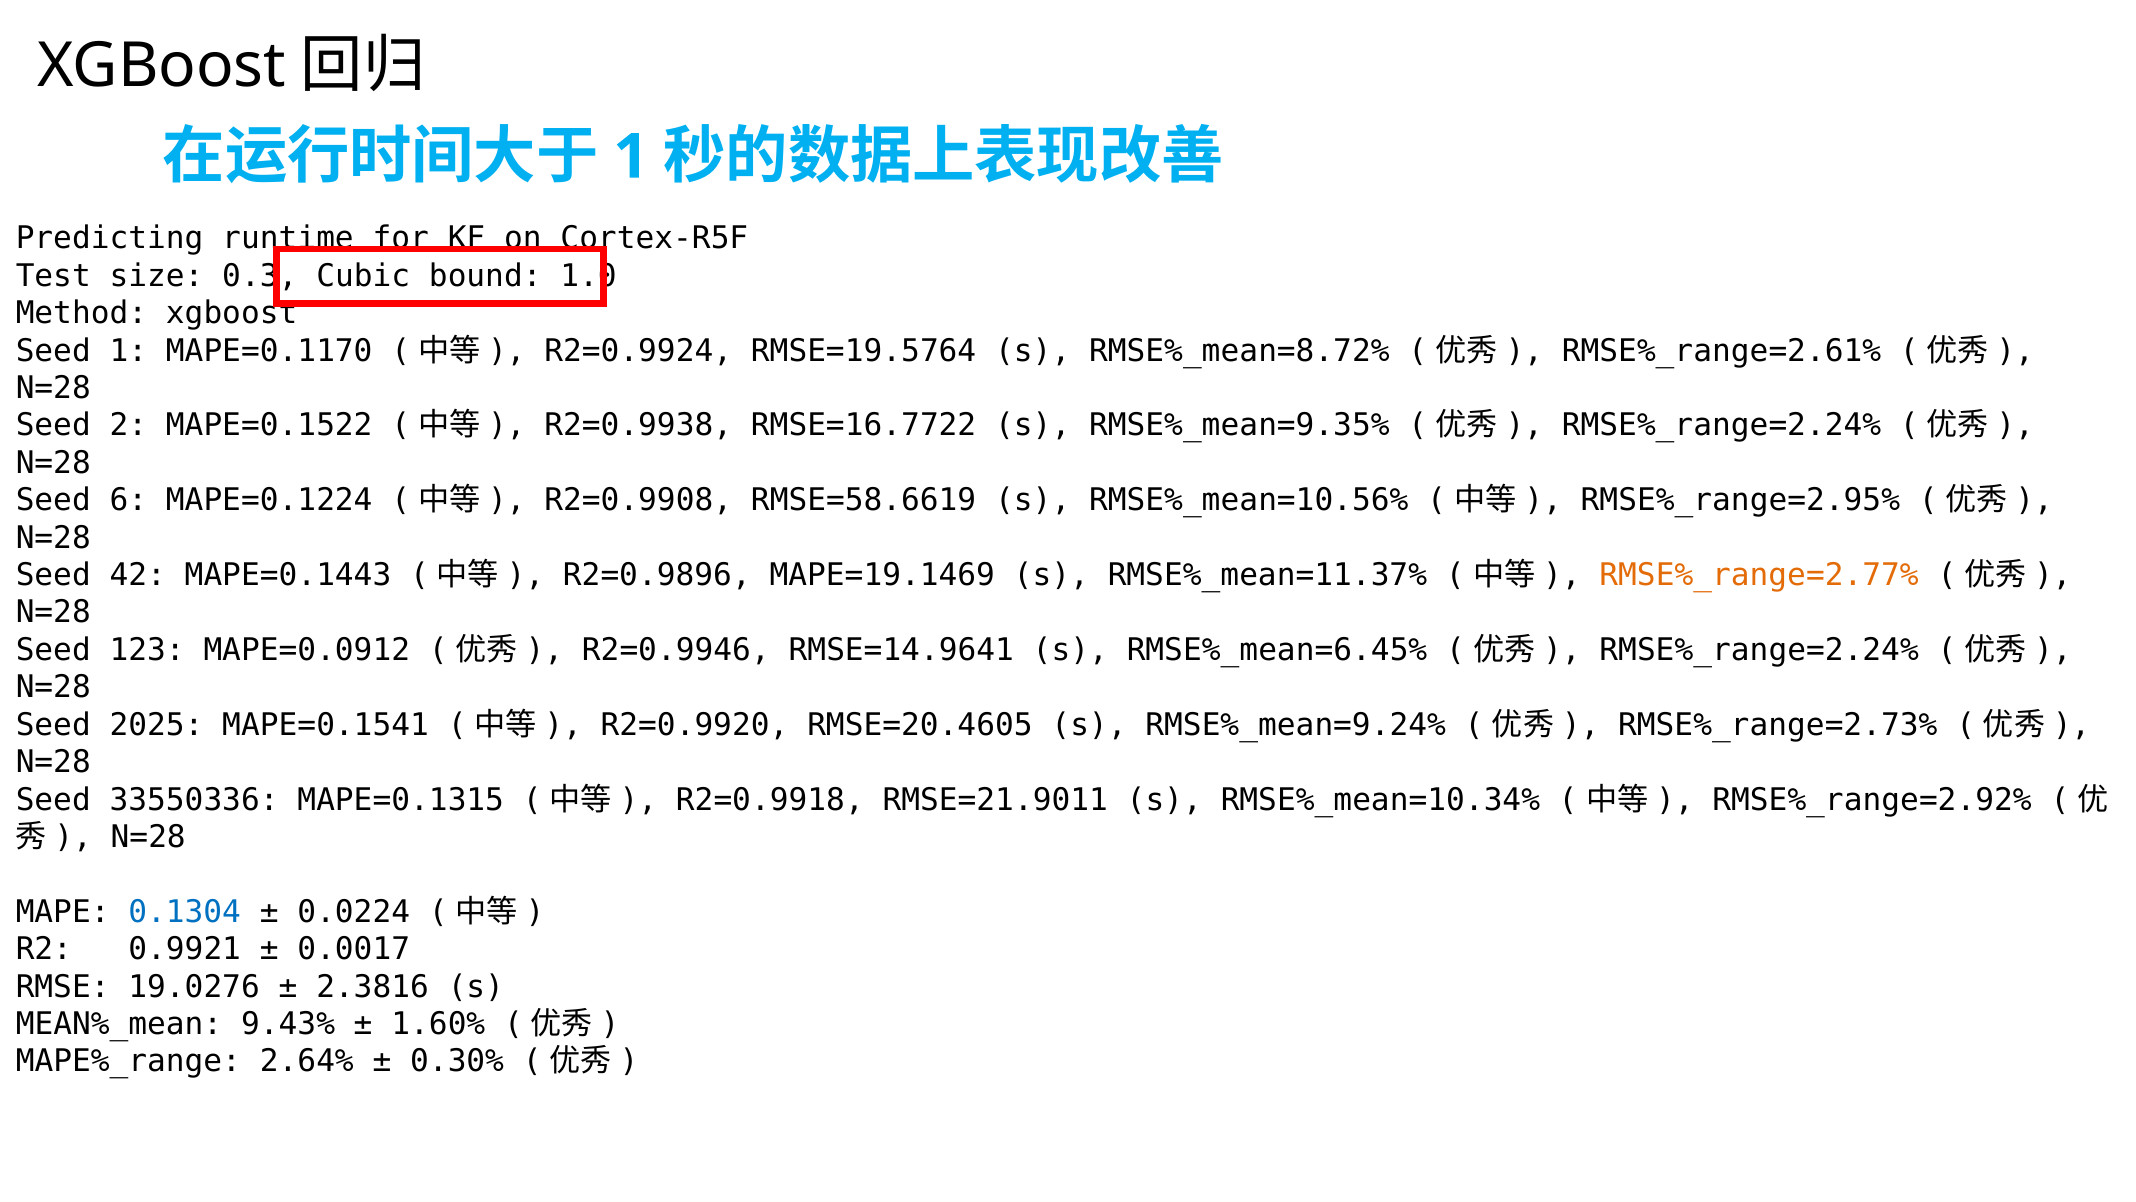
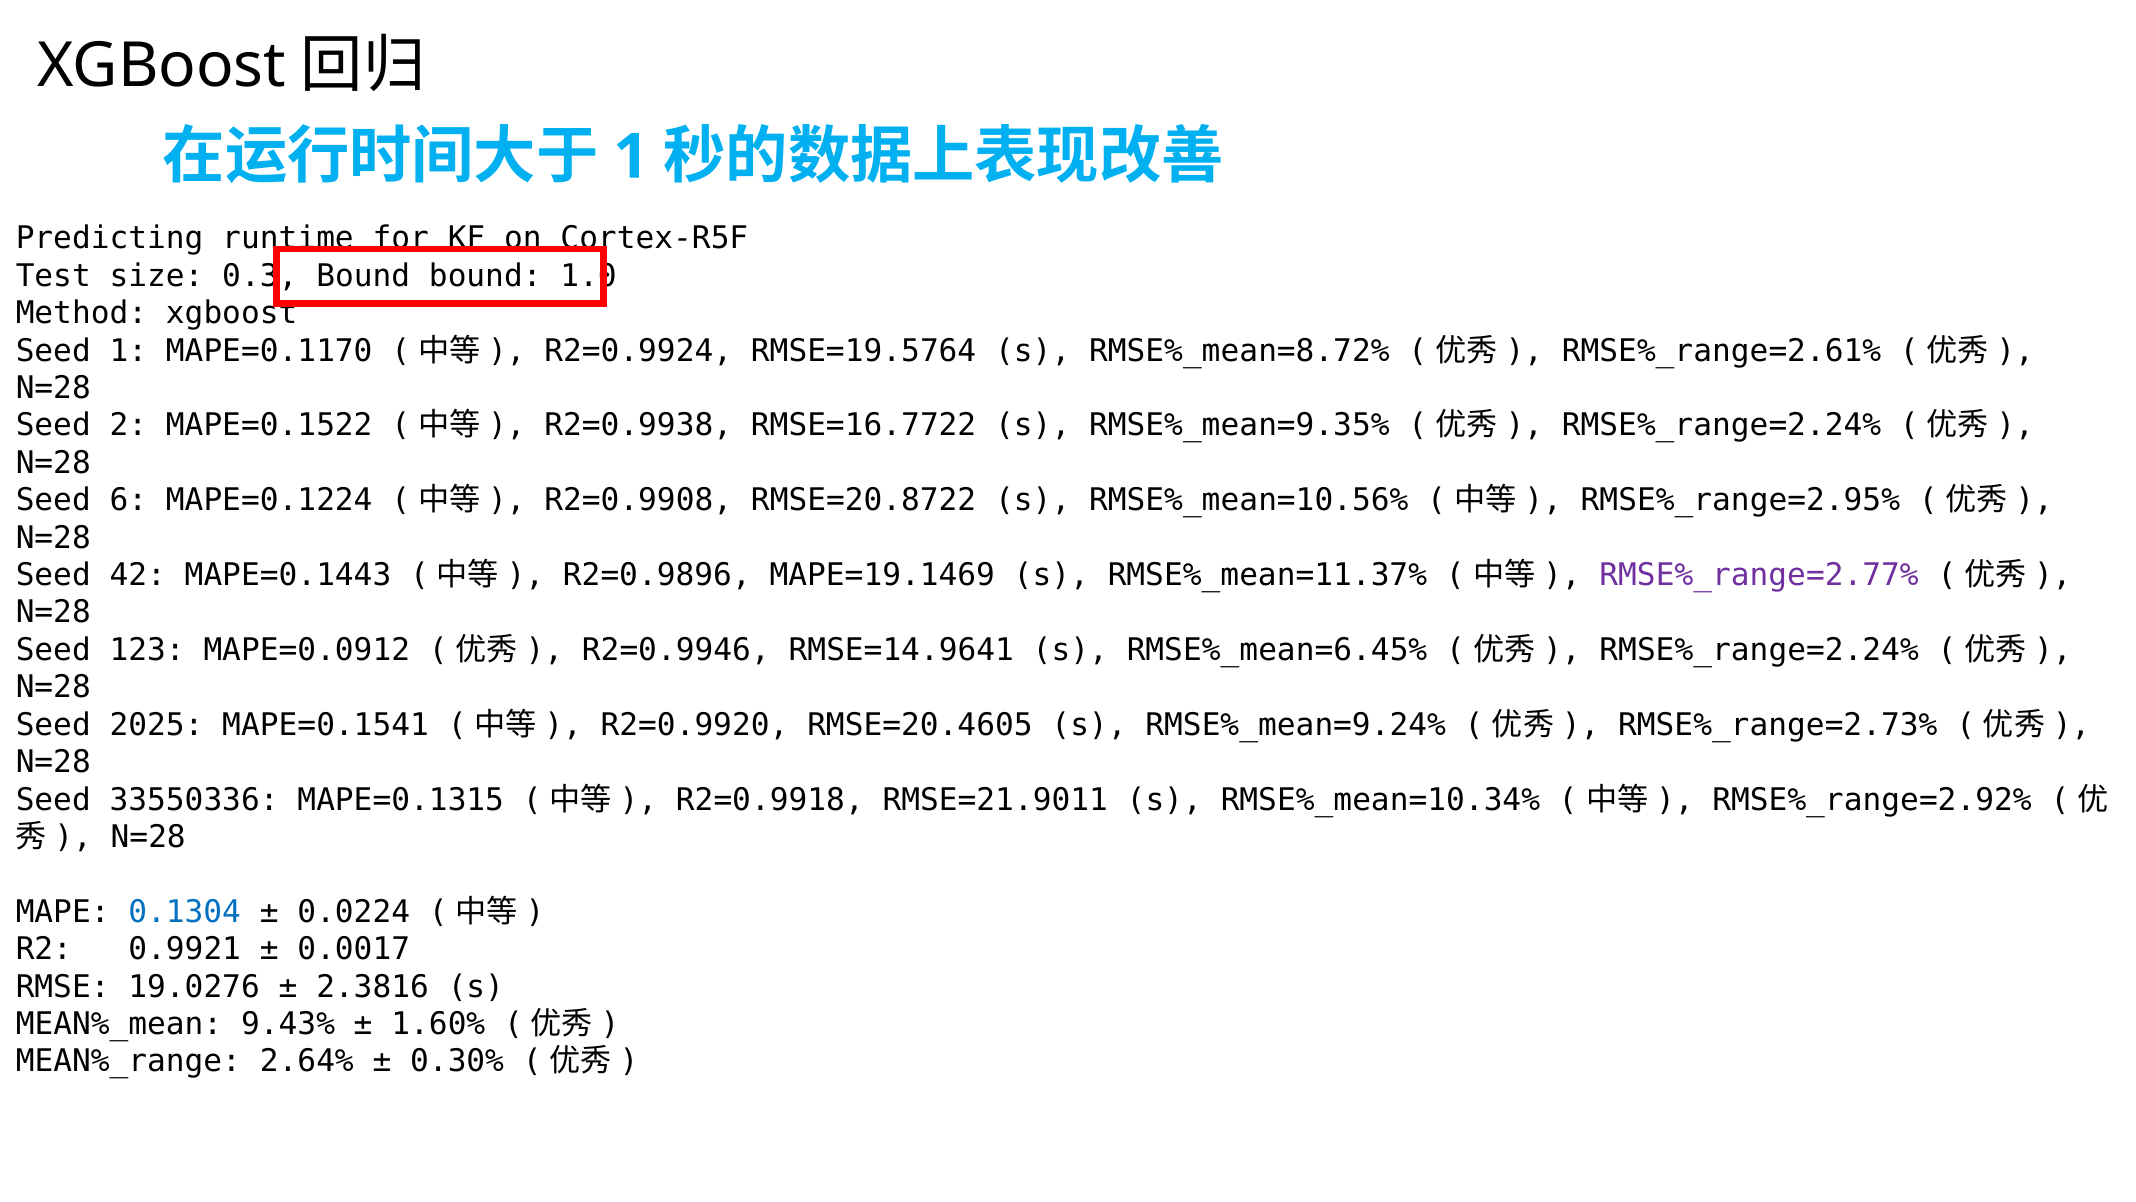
0.3 Cubic: Cubic -> Bound (363, 276)
RMSE=58.6619: RMSE=58.6619 -> RMSE=20.8722 (864, 500)
RMSE%_range=2.77% colour: orange -> purple (1759, 575)
MAPE%_range: MAPE%_range -> MEAN%_range (128, 1061)
